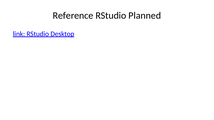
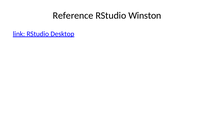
Planned: Planned -> Winston (145, 16)
